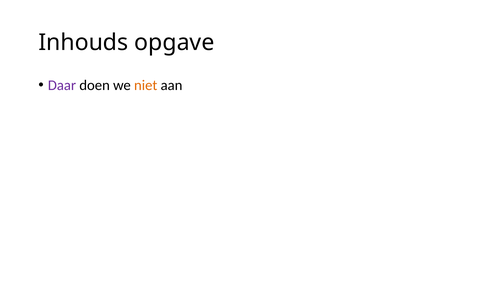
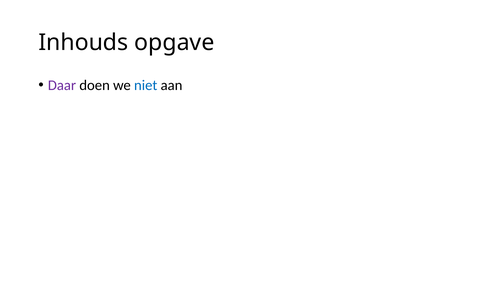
niet colour: orange -> blue (146, 85)
